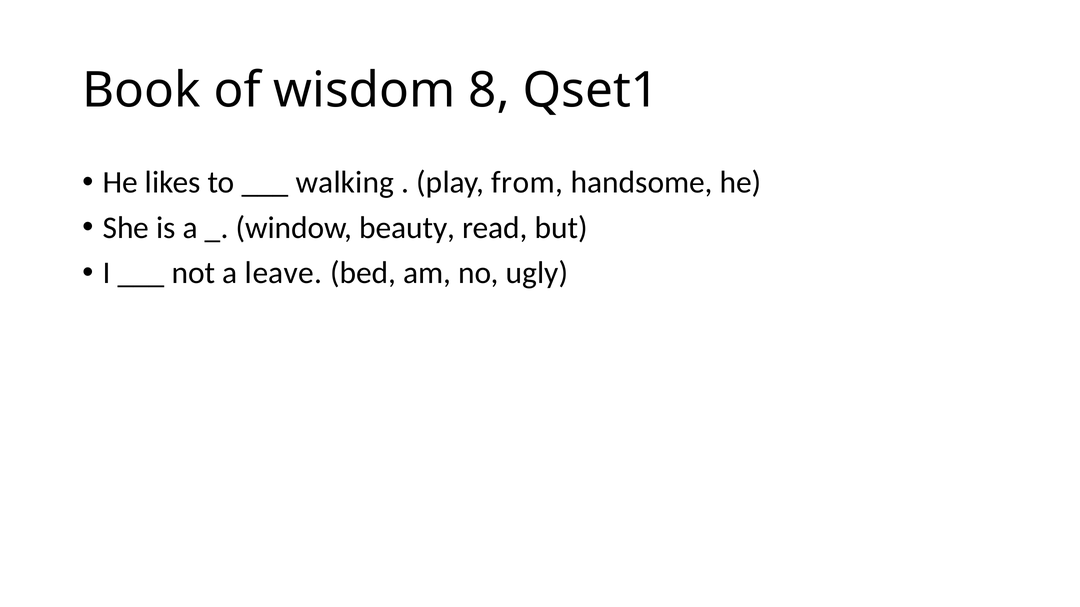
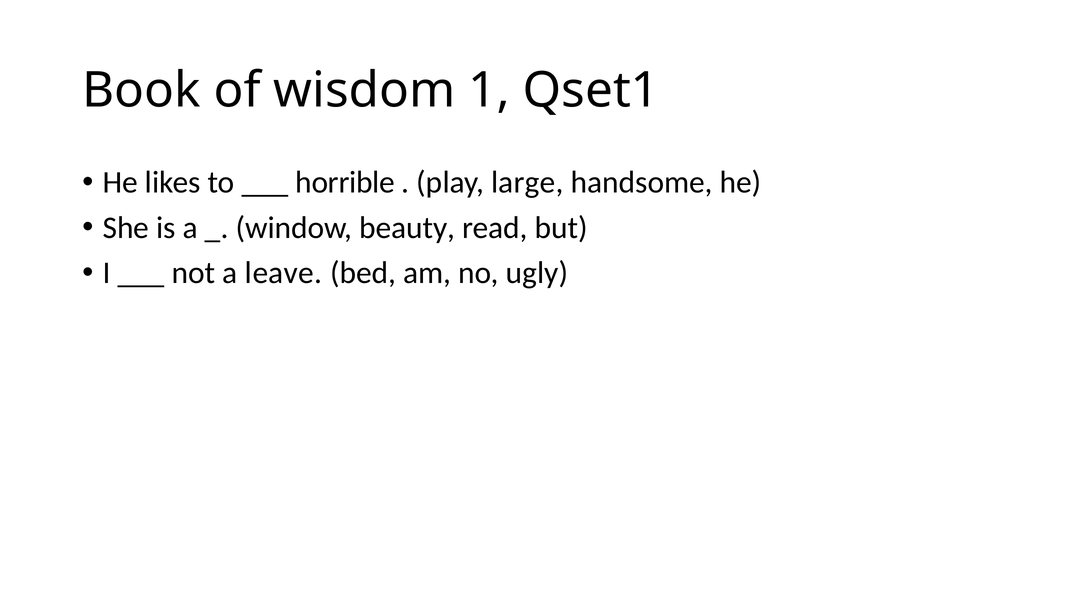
8: 8 -> 1 (489, 91)
walking: walking -> horrible (345, 183)
from: from -> large (527, 183)
